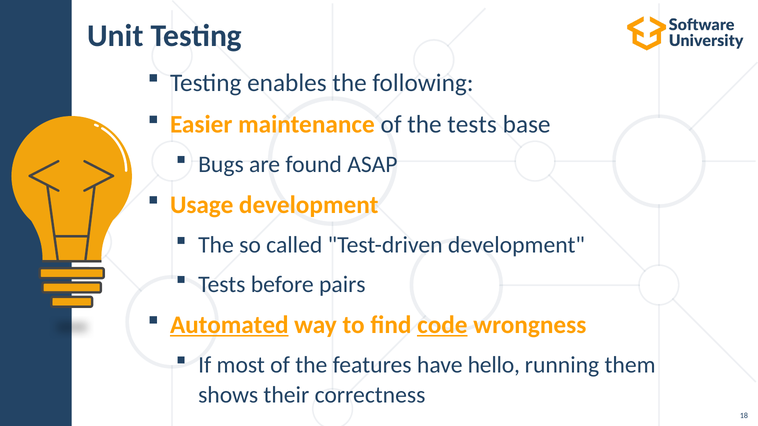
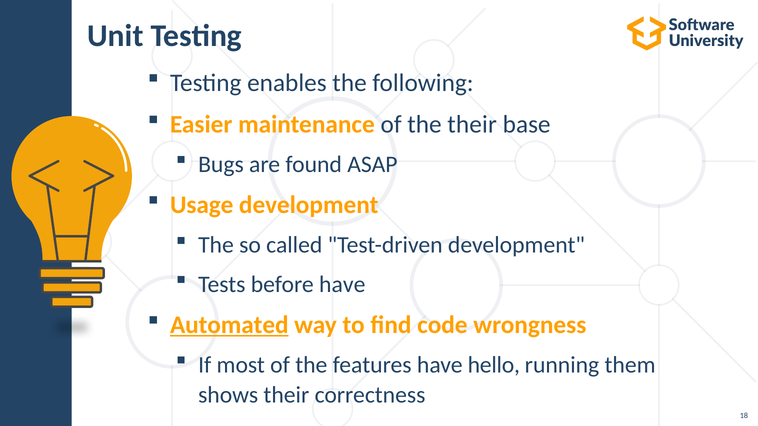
the tests: tests -> their (472, 124)
before pairs: pairs -> have (342, 285)
code underline: present -> none (442, 325)
